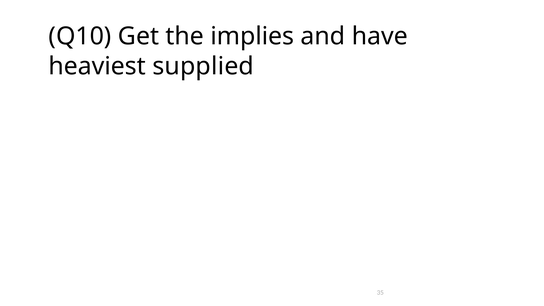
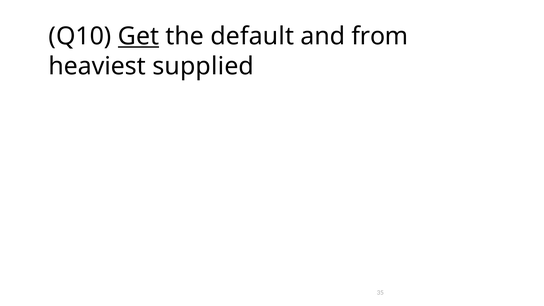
Get underline: none -> present (138, 36)
implies: implies -> default (252, 36)
have: have -> from (380, 36)
